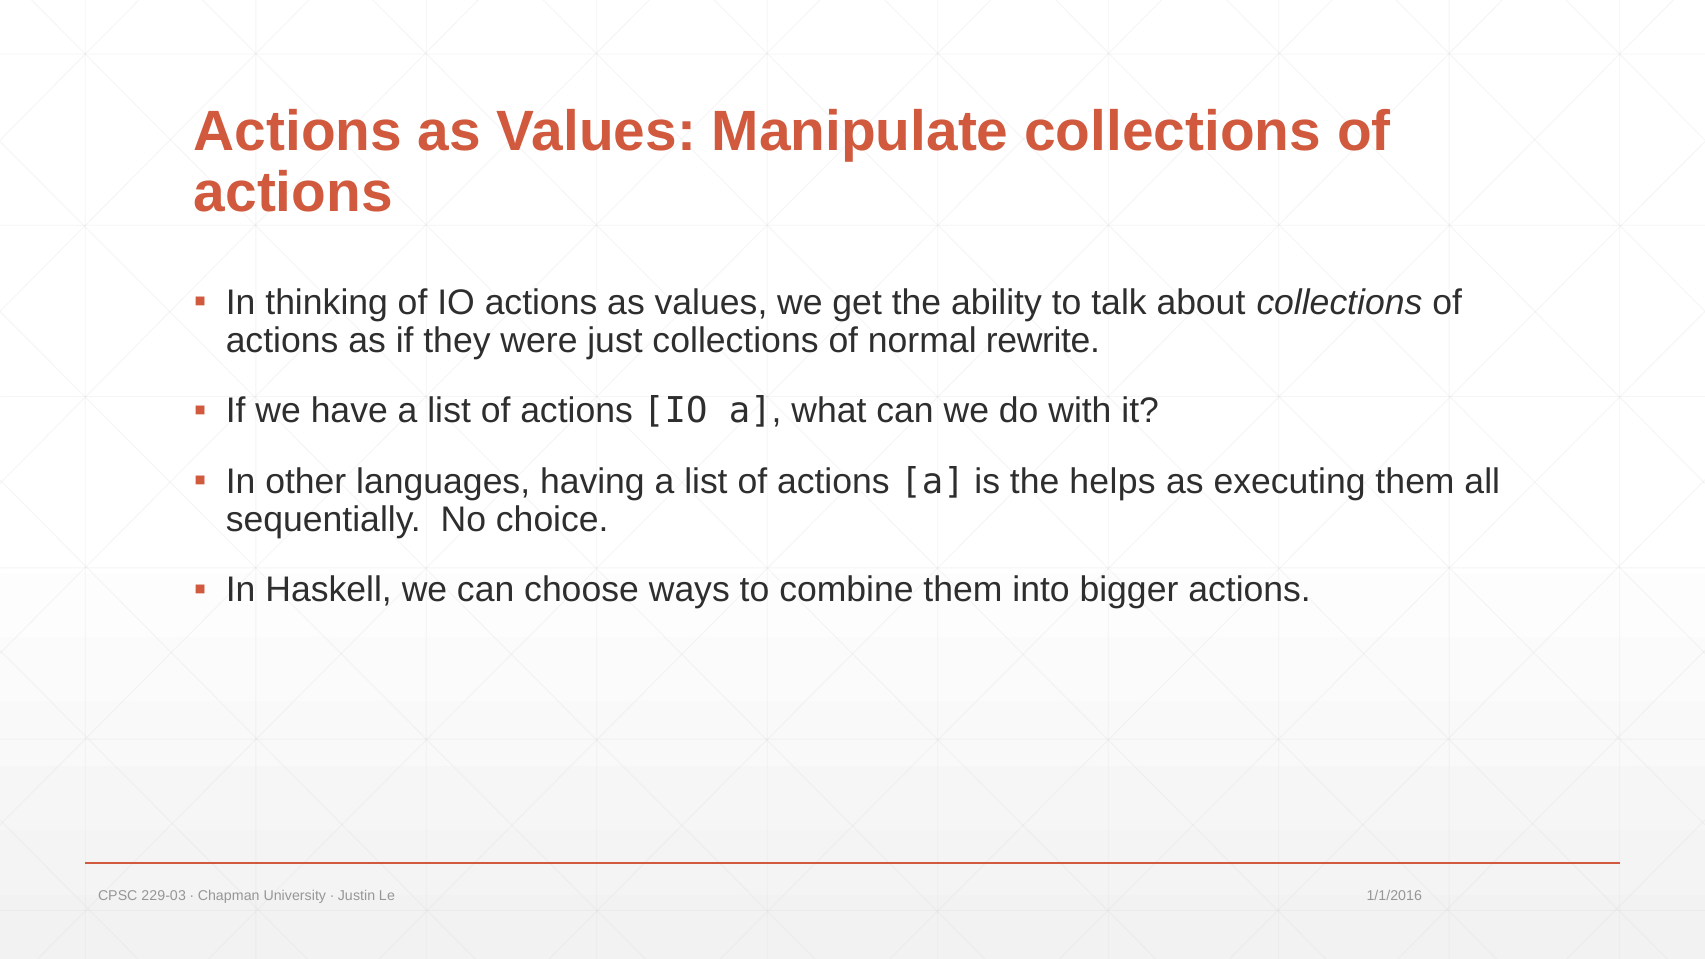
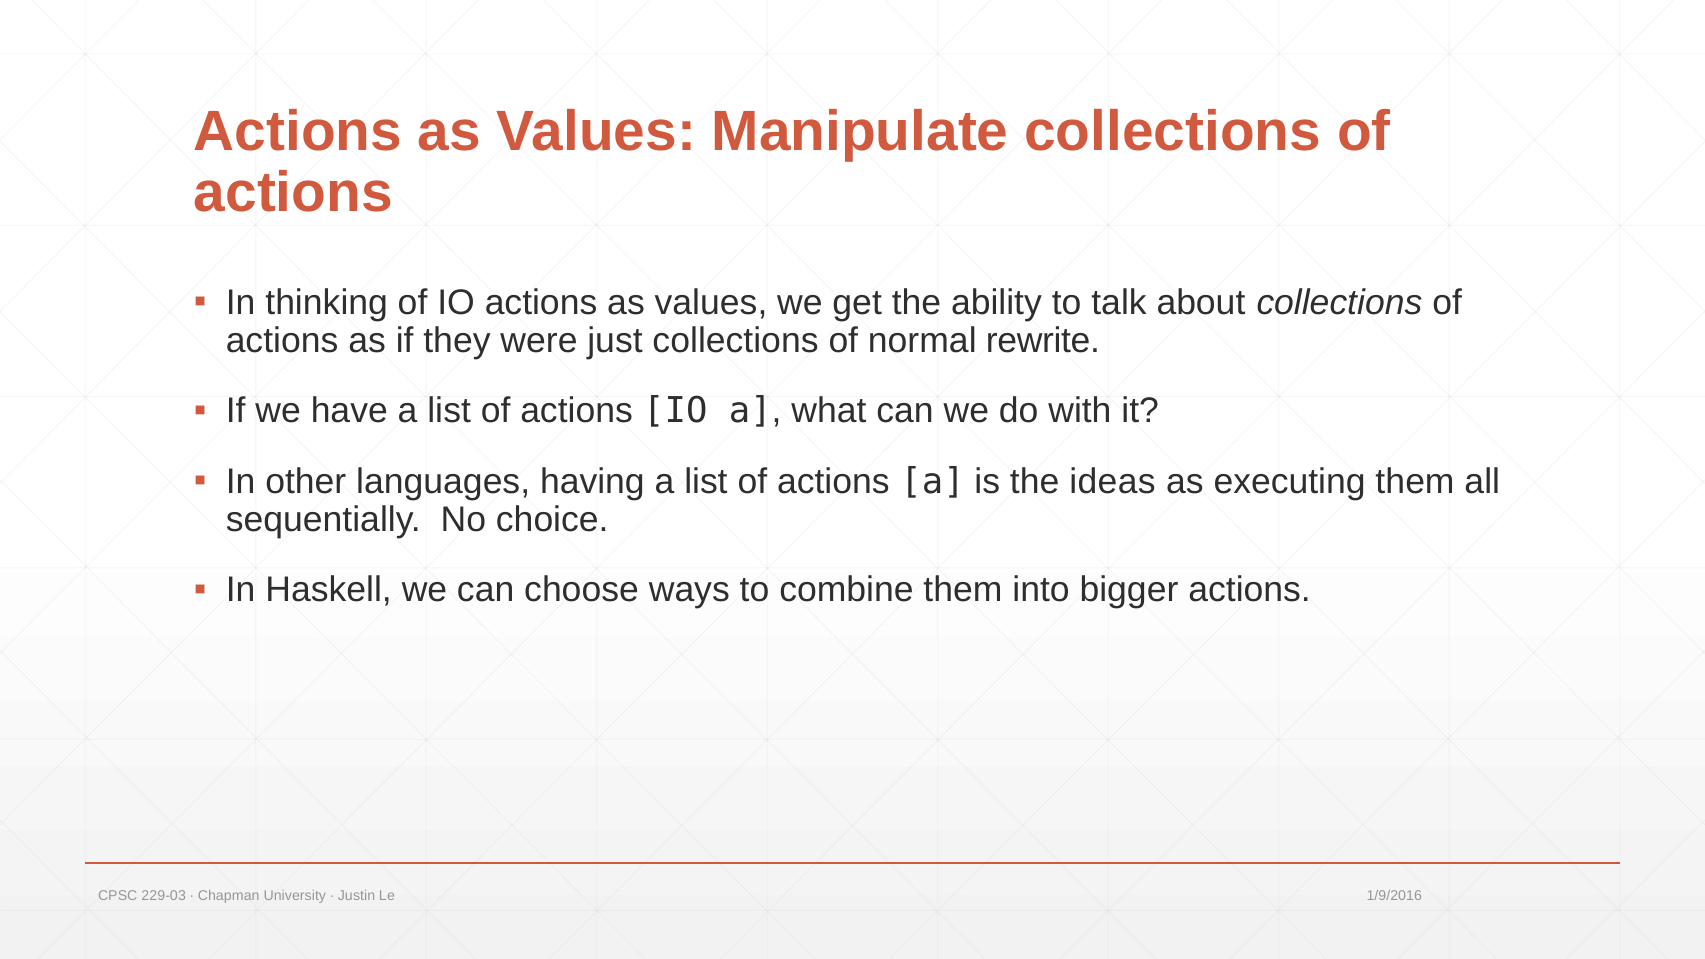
helps: helps -> ideas (1112, 481)
1/1/2016: 1/1/2016 -> 1/9/2016 (1394, 896)
